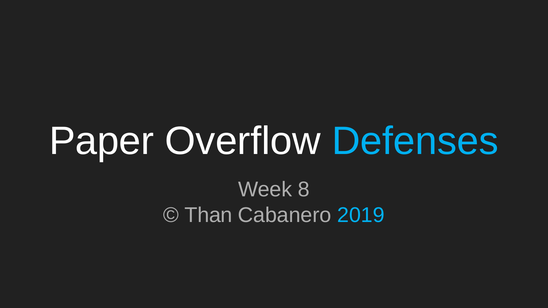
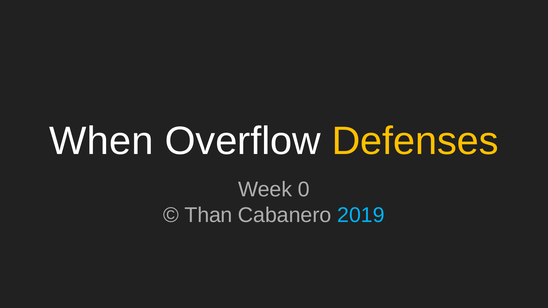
Paper: Paper -> When (101, 141)
Defenses colour: light blue -> yellow (415, 141)
8: 8 -> 0 (304, 190)
